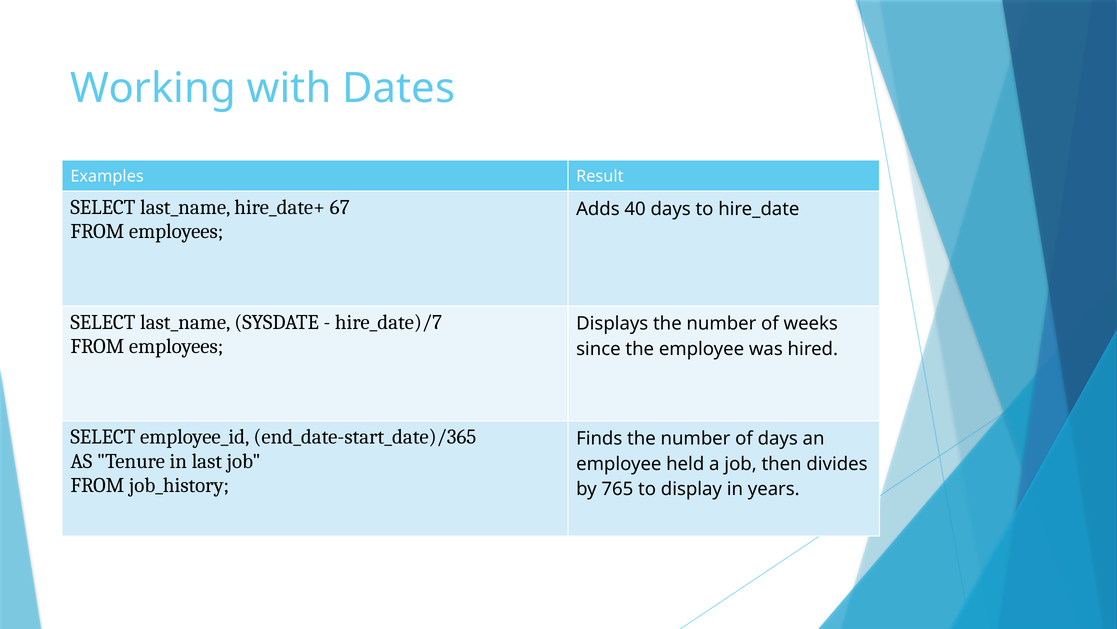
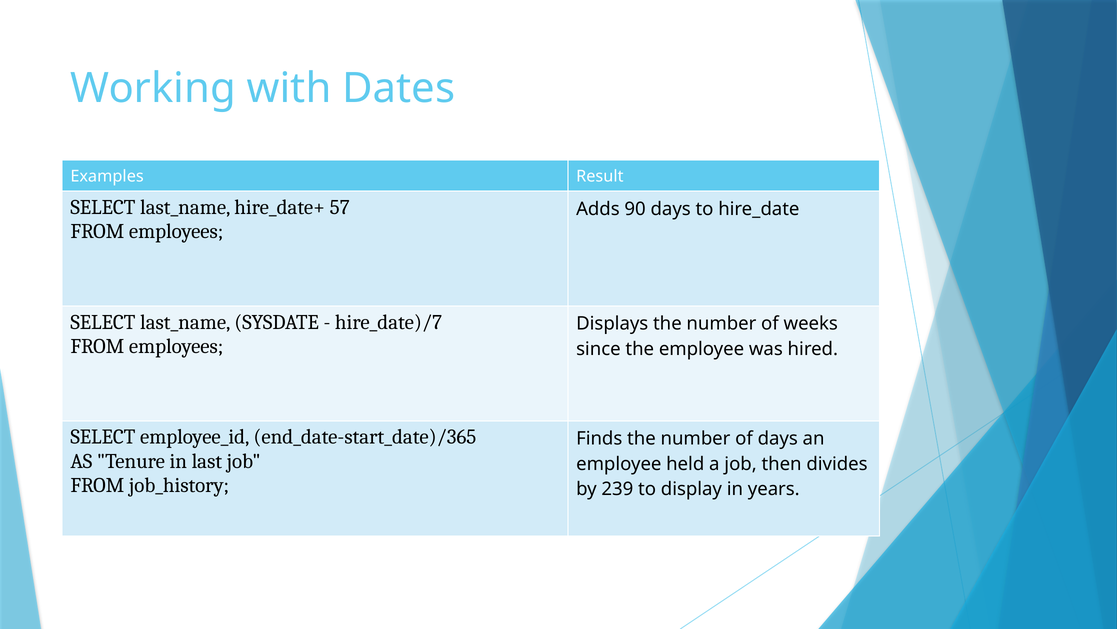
67: 67 -> 57 (340, 207)
40: 40 -> 90 (635, 209)
765: 765 -> 239 (617, 489)
